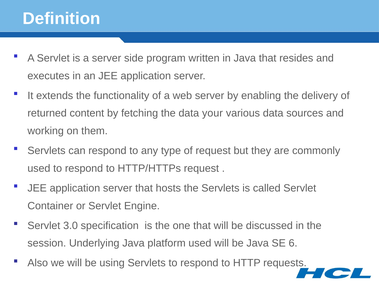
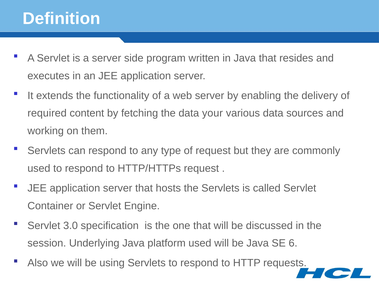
returned: returned -> required (47, 113)
